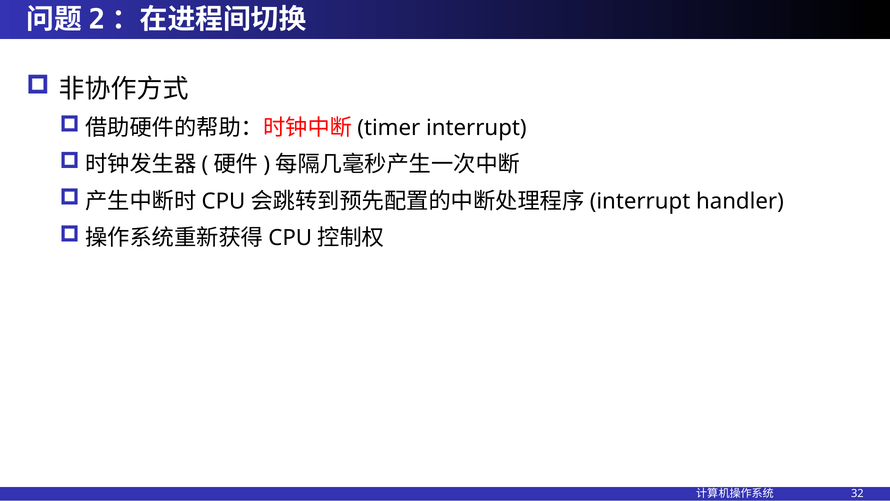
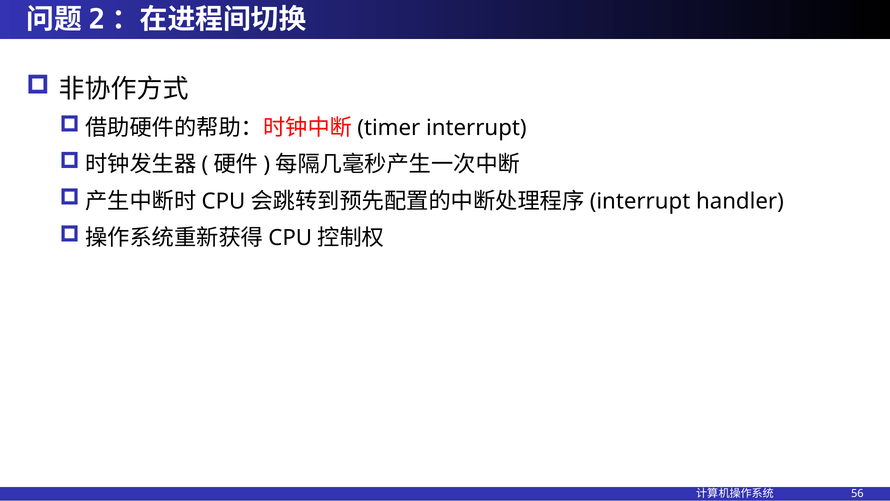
32: 32 -> 56 (857, 493)
